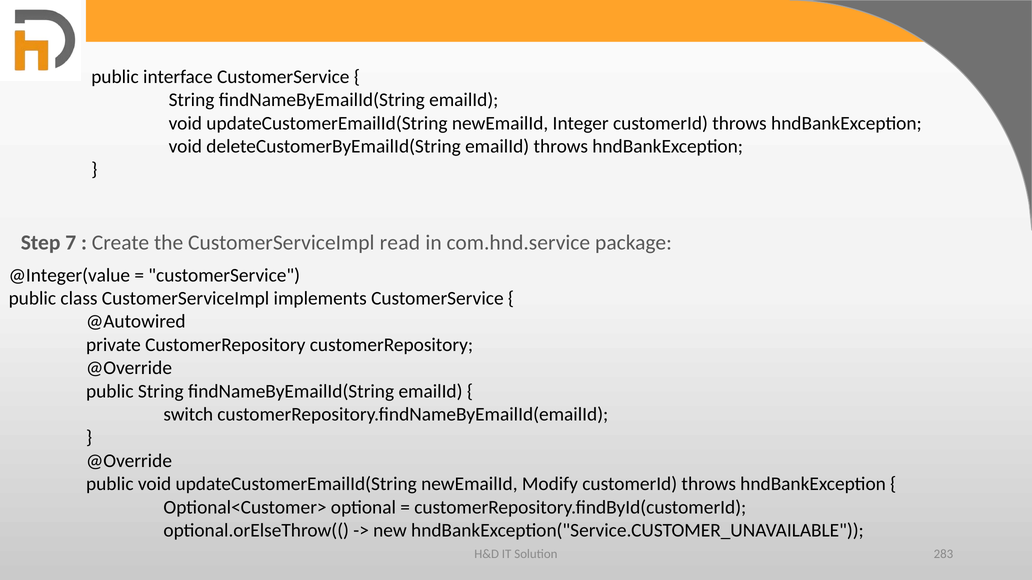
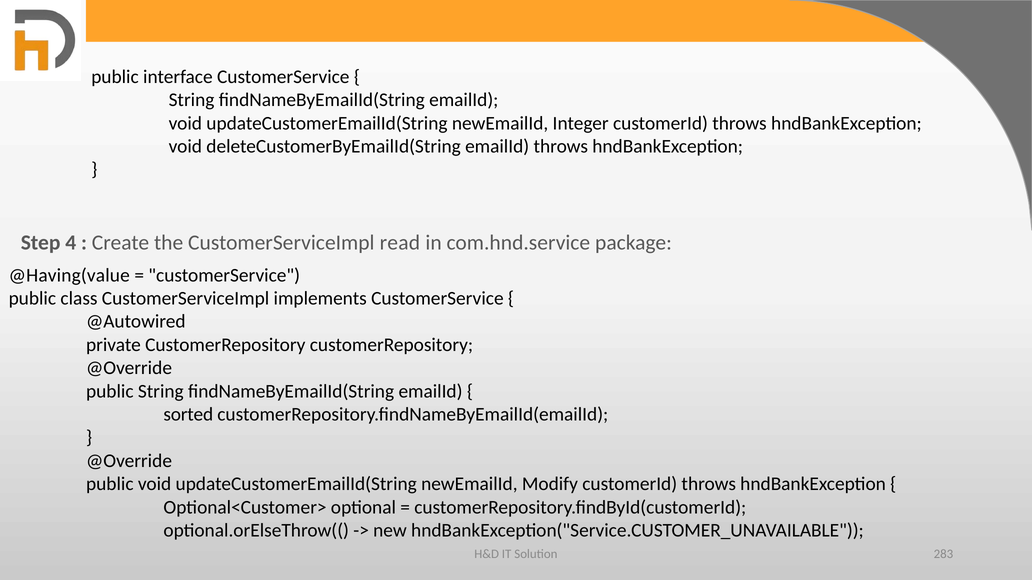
7: 7 -> 4 (71, 243)
@Integer(value: @Integer(value -> @Having(value (69, 275)
switch: switch -> sorted (188, 415)
